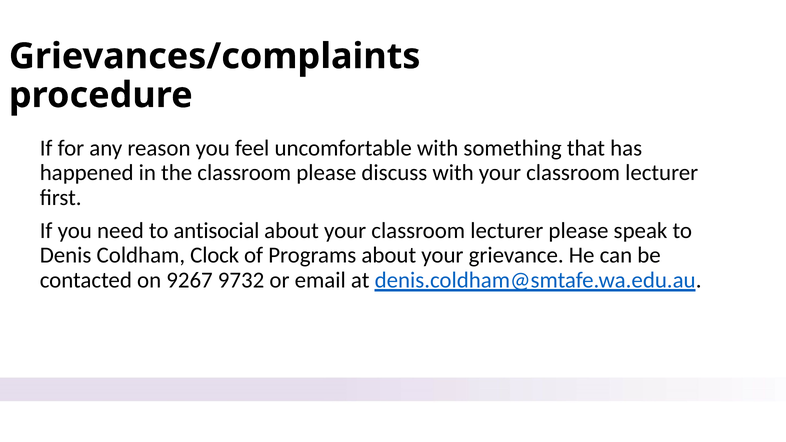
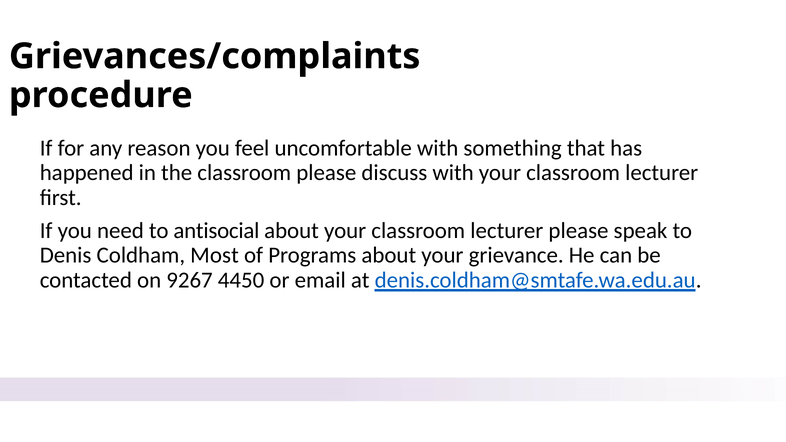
Clock: Clock -> Most (215, 255)
9732: 9732 -> 4450 (241, 280)
